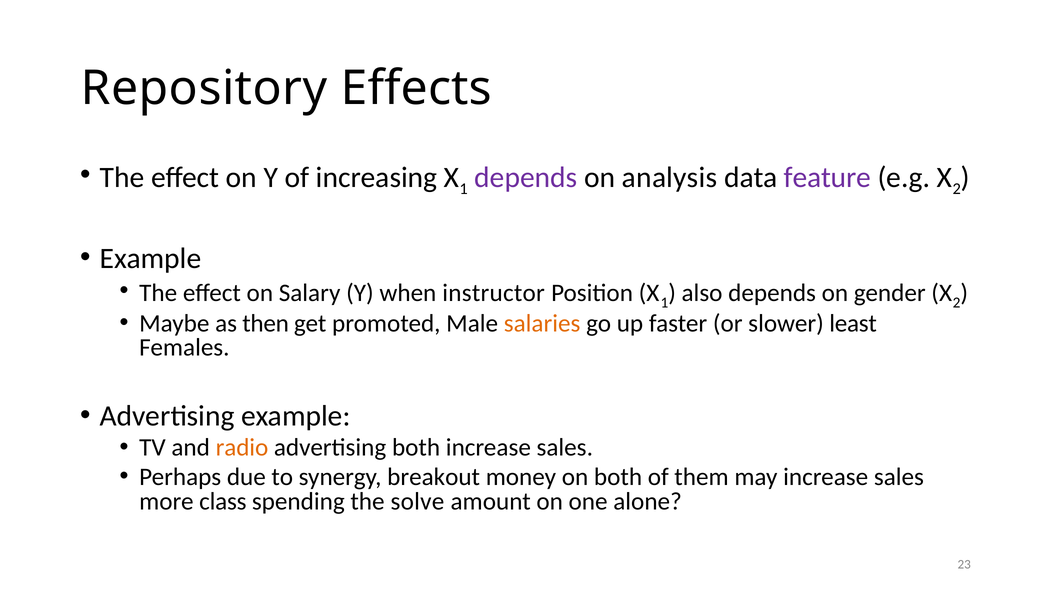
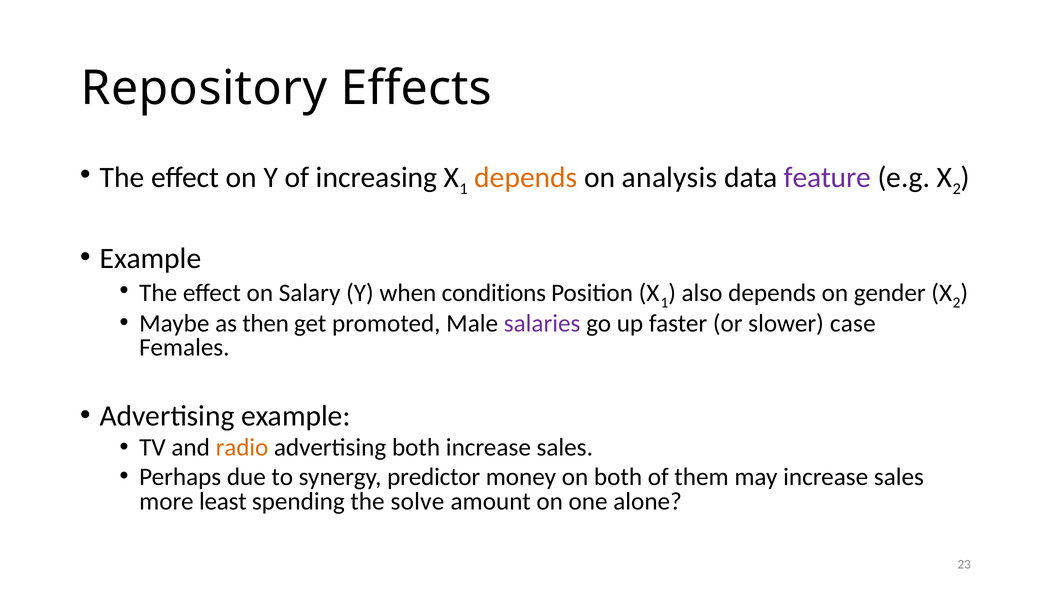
depends colour: purple -> orange (526, 177)
instructor: instructor -> conditions (494, 293)
salaries colour: orange -> purple (542, 323)
least: least -> case (853, 323)
breakout: breakout -> predictor (434, 477)
class: class -> least (223, 502)
